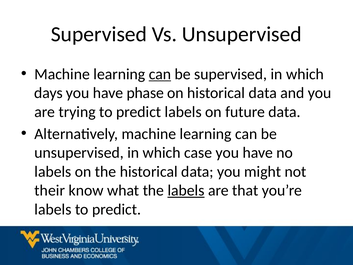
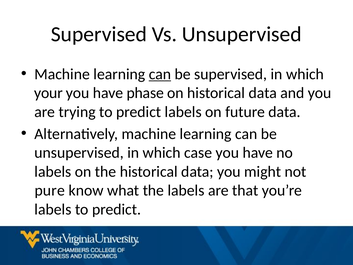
days: days -> your (48, 93)
their: their -> pure (50, 190)
labels underline: present -> none (186, 190)
